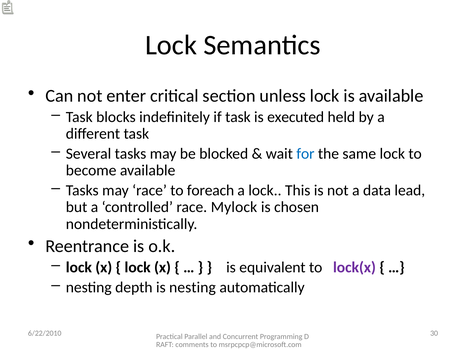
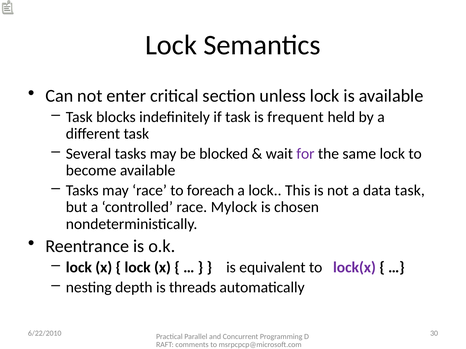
executed: executed -> frequent (296, 117)
for colour: blue -> purple (305, 154)
data lead: lead -> task (410, 191)
is nesting: nesting -> threads (193, 288)
